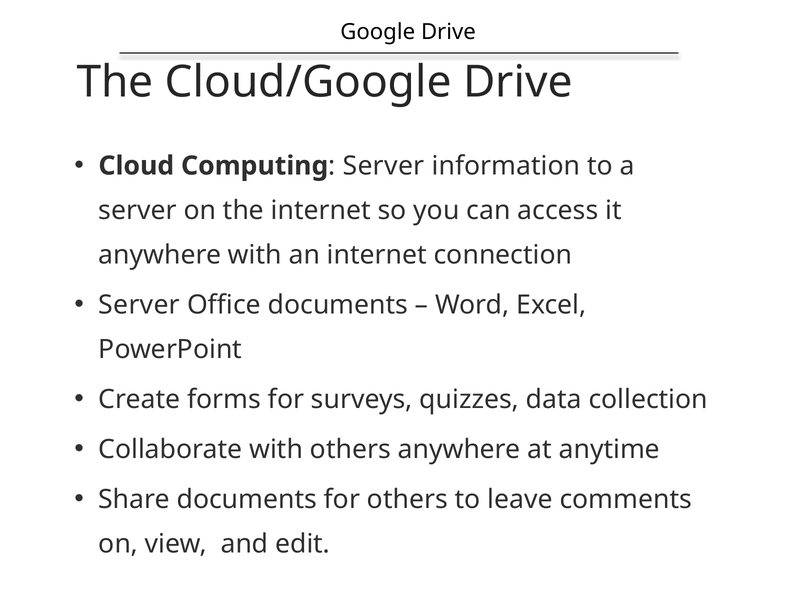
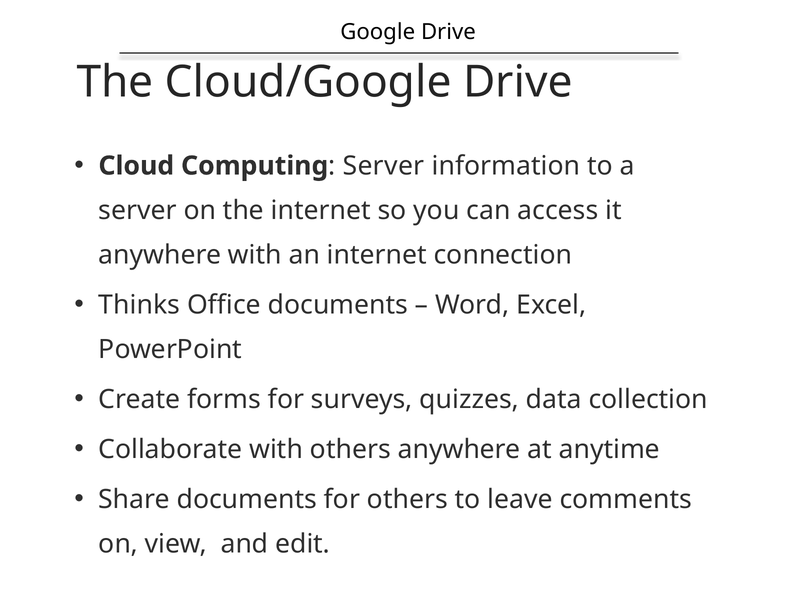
Server: Server -> Thinks (139, 305)
